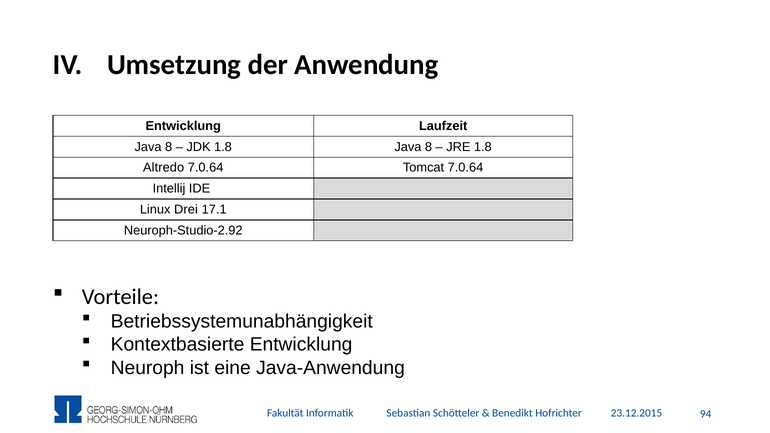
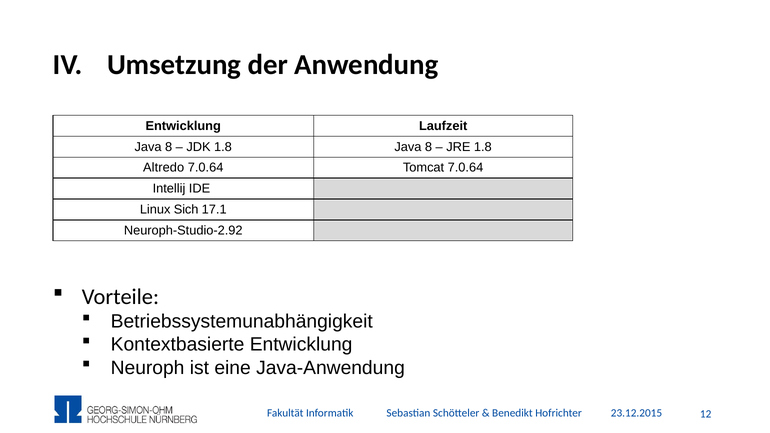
Drei: Drei -> Sich (186, 210)
94: 94 -> 12 (706, 414)
